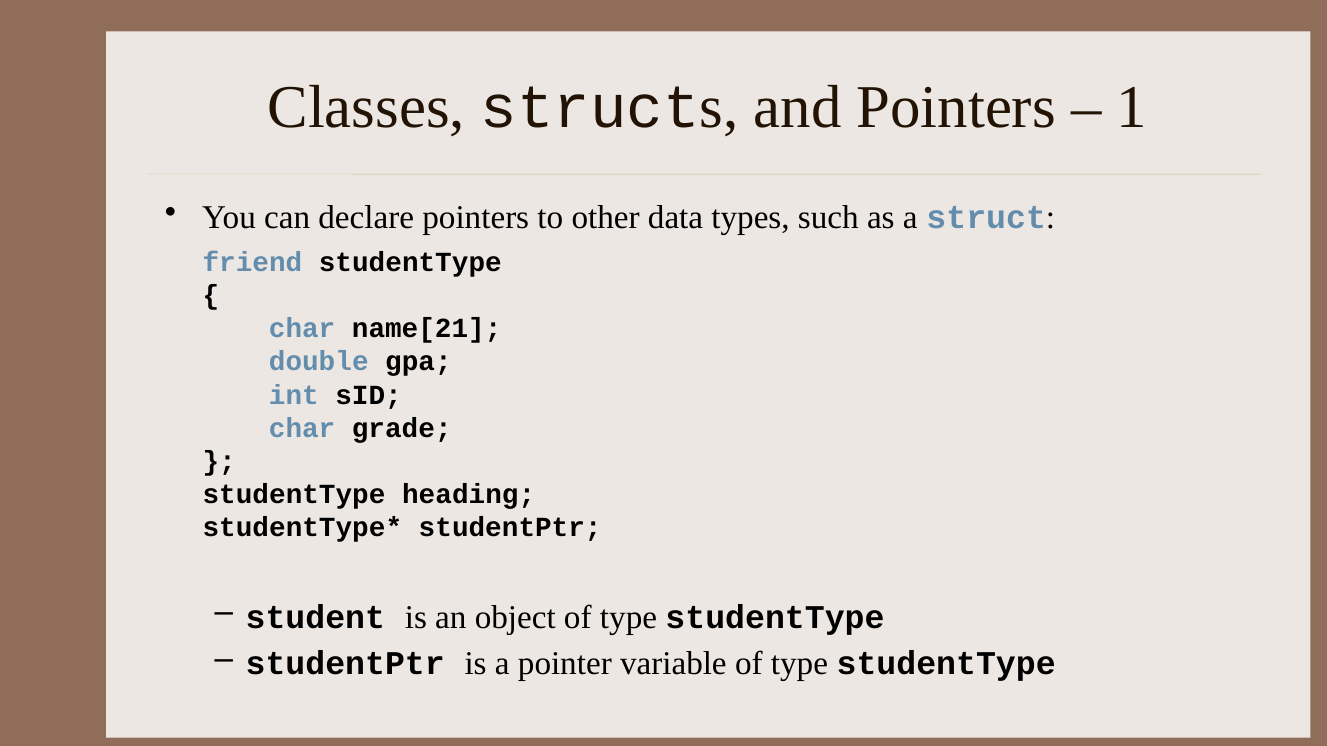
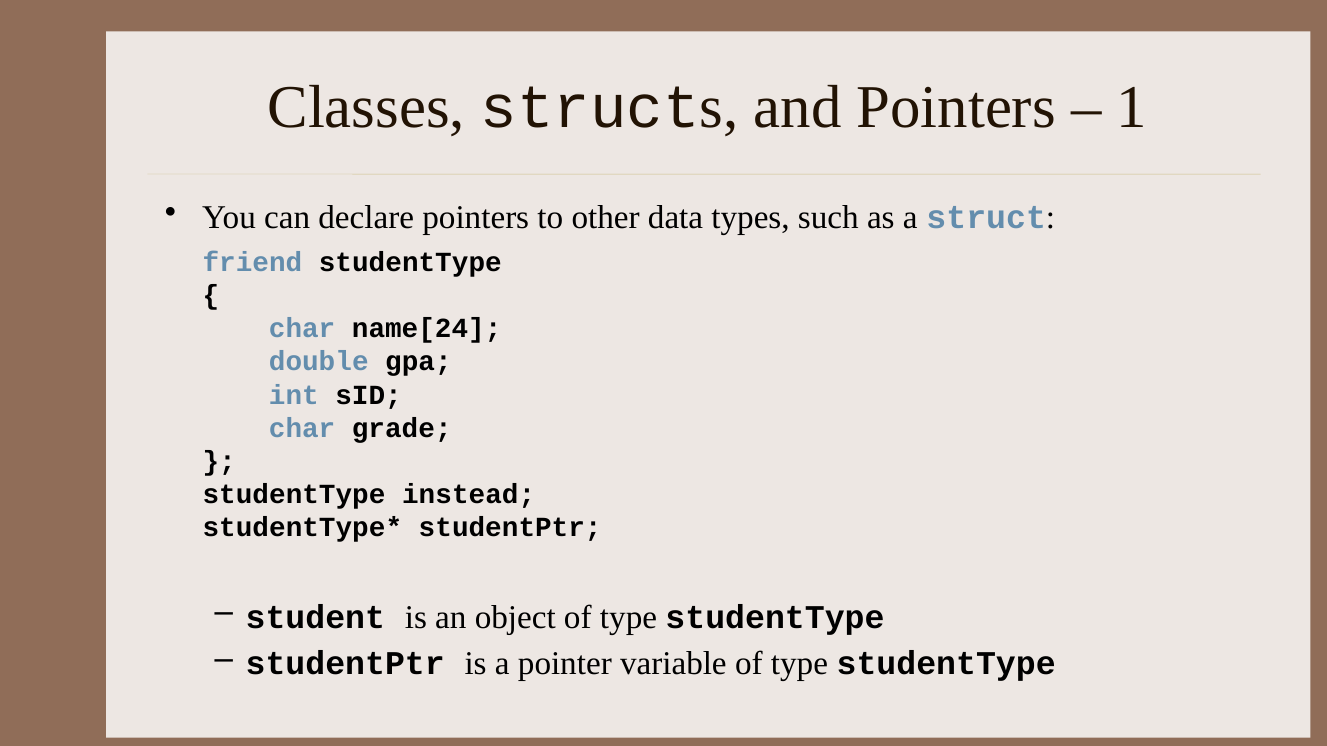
name[21: name[21 -> name[24 (427, 329)
heading: heading -> instead (469, 495)
